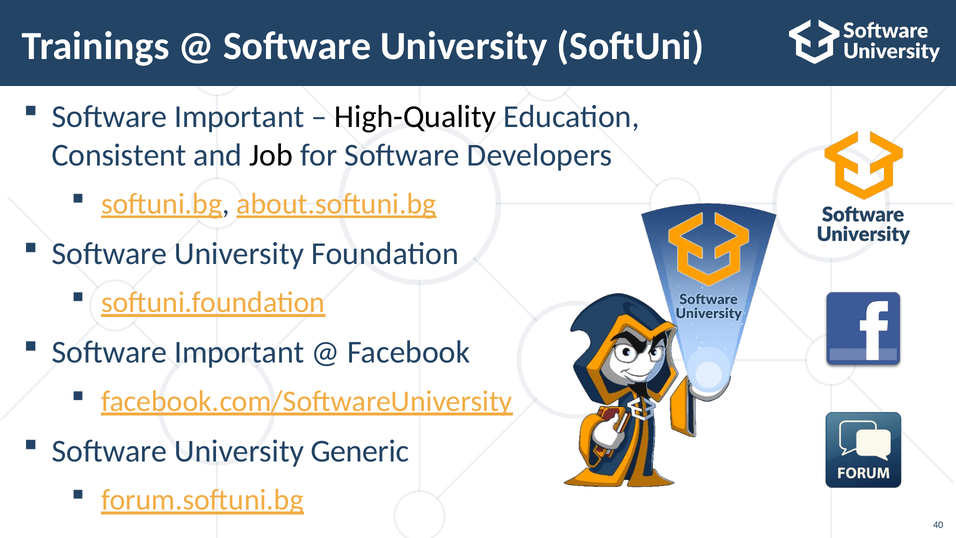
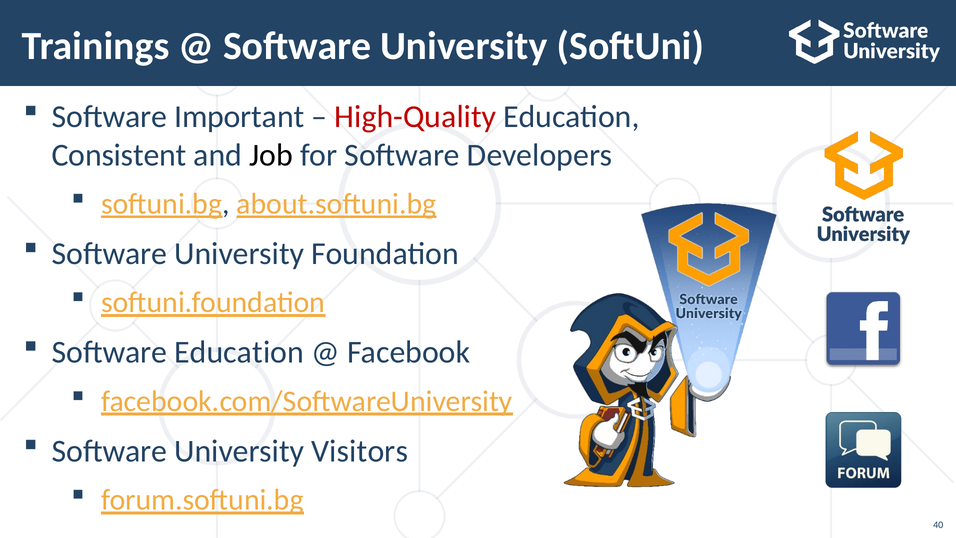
High-Quality colour: black -> red (415, 117)
Important: Important -> Education (239, 352)
Generic: Generic -> Visitors (360, 451)
